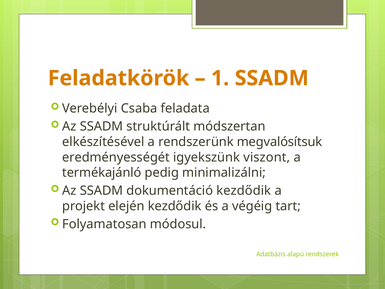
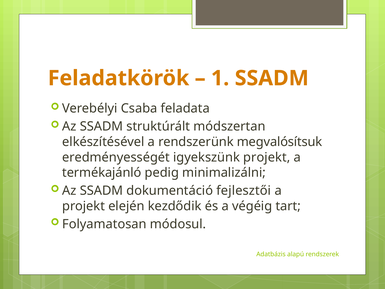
igyekszünk viszont: viszont -> projekt (267, 157)
dokumentáció kezdődik: kezdődik -> fejlesztői (244, 190)
